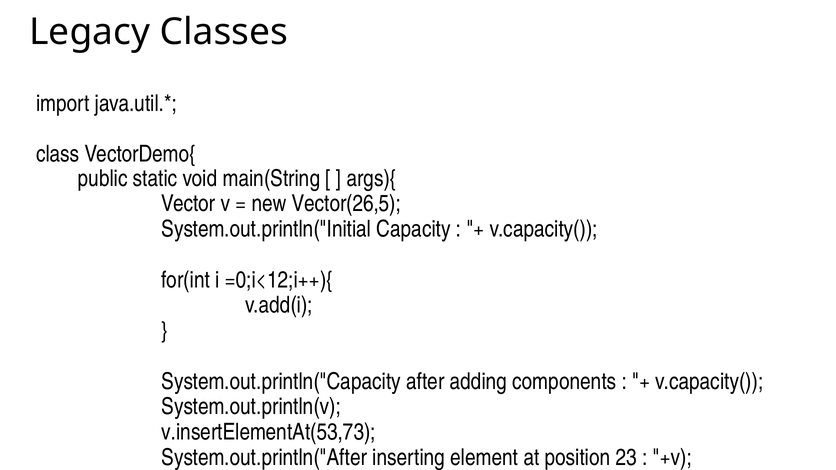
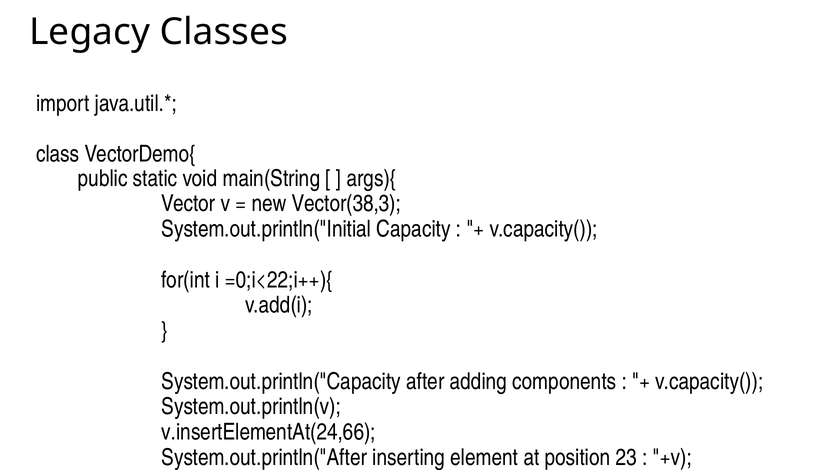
Vector(26,5: Vector(26,5 -> Vector(38,3 (346, 204)
=0;i<12;i++){: =0;i<12;i++){ -> =0;i<22;i++){ (279, 280)
v.insertElementAt(53,73: v.insertElementAt(53,73 -> v.insertElementAt(24,66 (269, 432)
